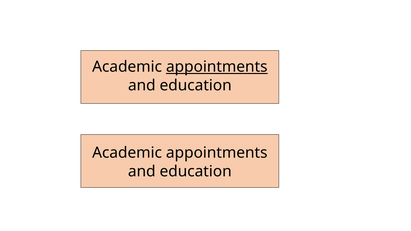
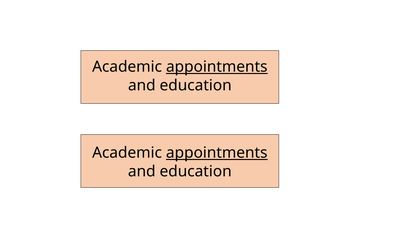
appointments underline: none -> present (217, 153)
